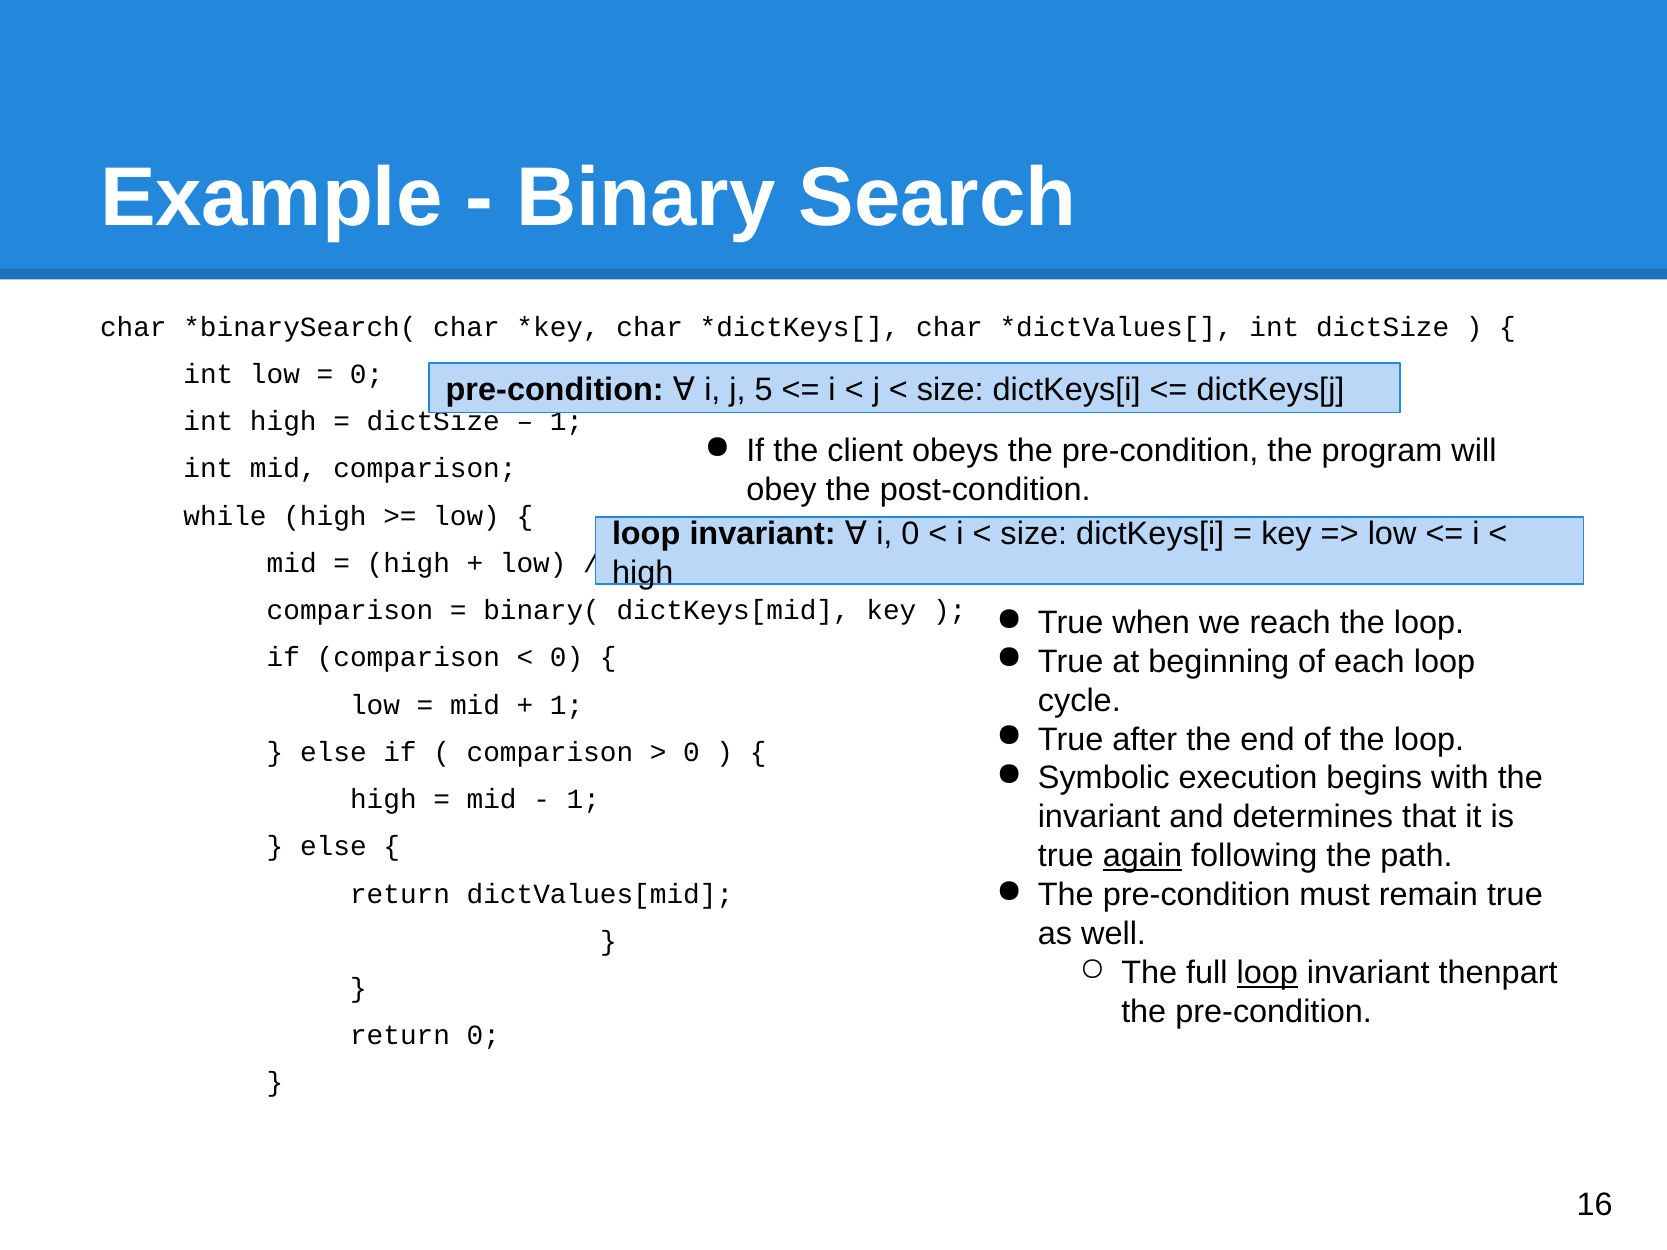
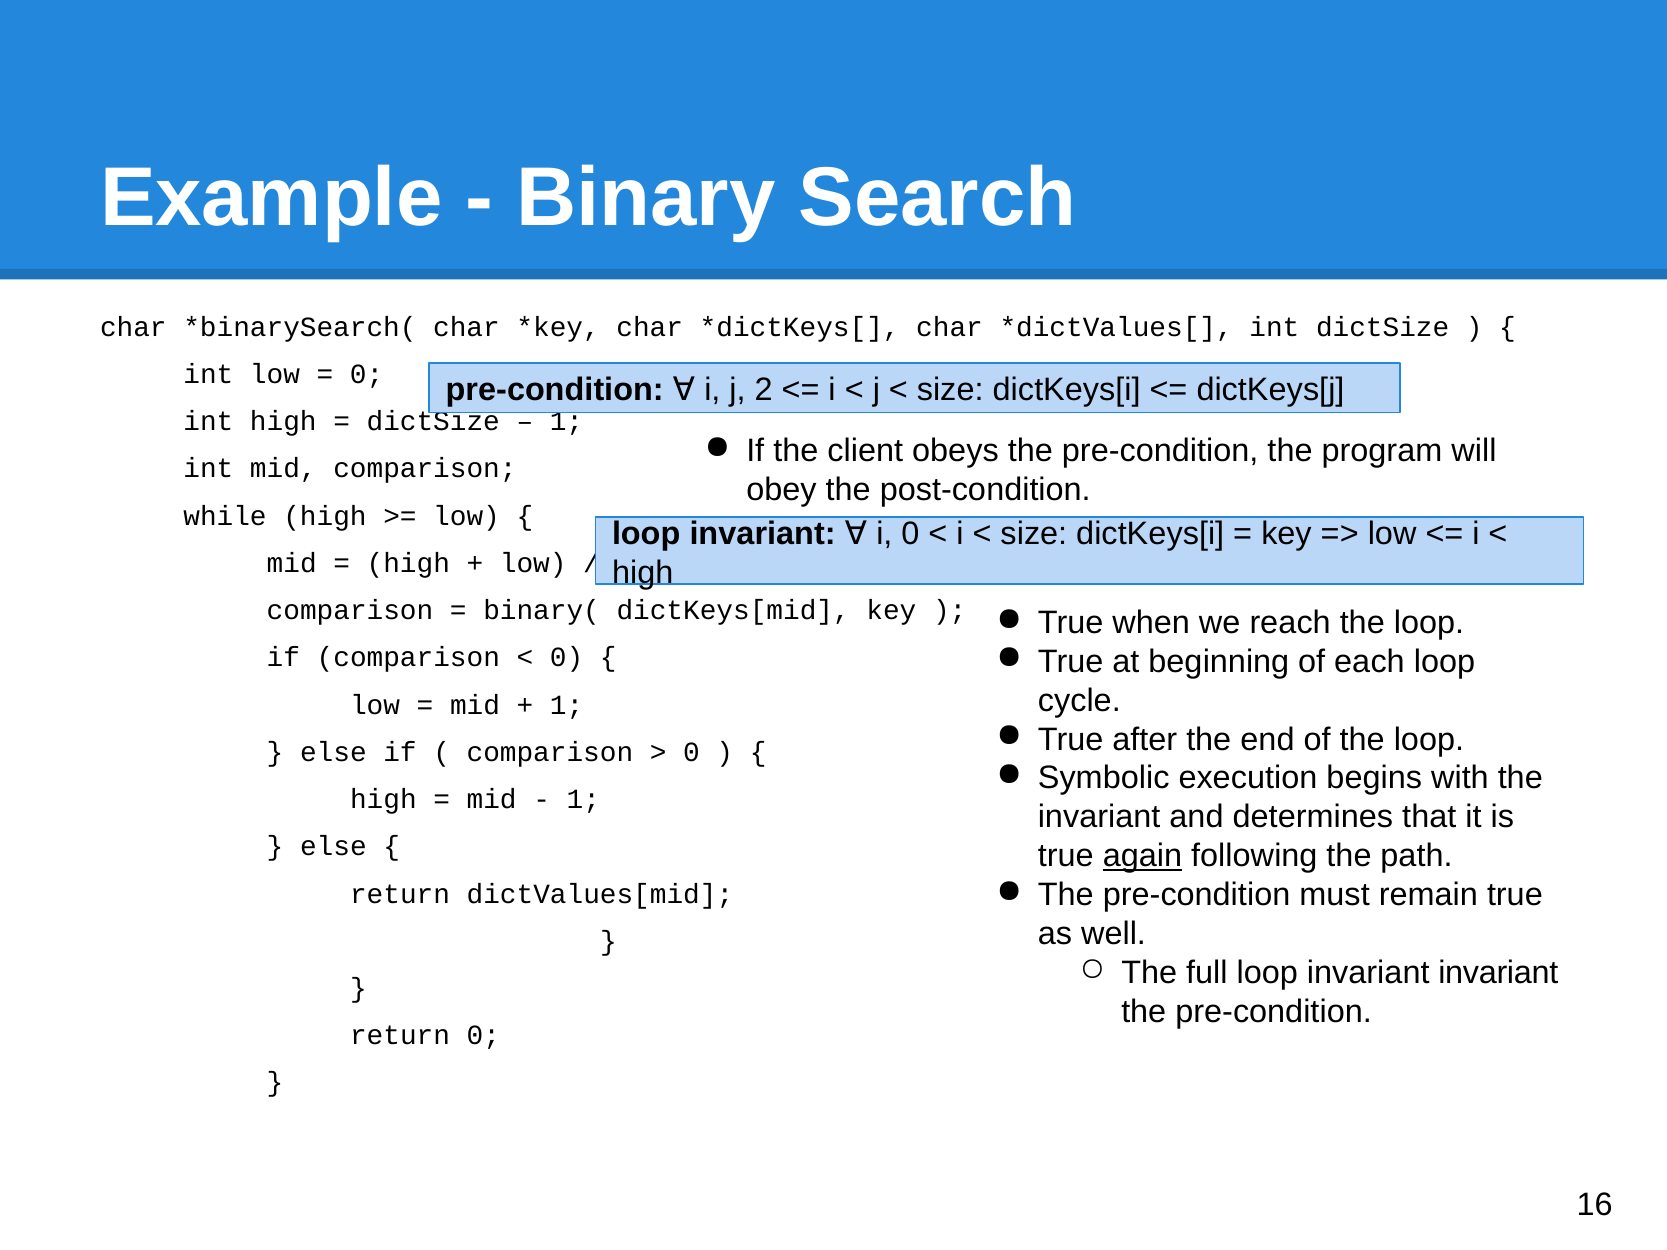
j 5: 5 -> 2 (764, 390)
loop underline: present -> none (1267, 973)
invariant thenpart: thenpart -> invariant (1498, 973)
